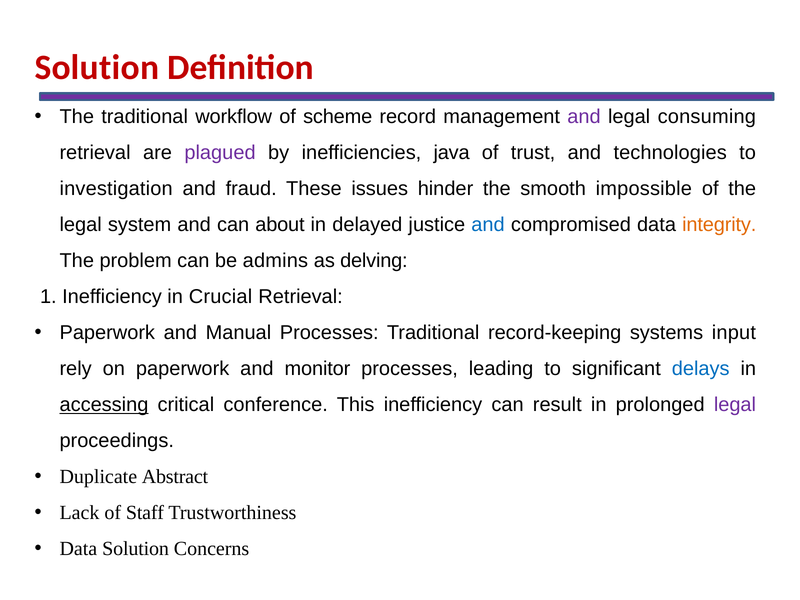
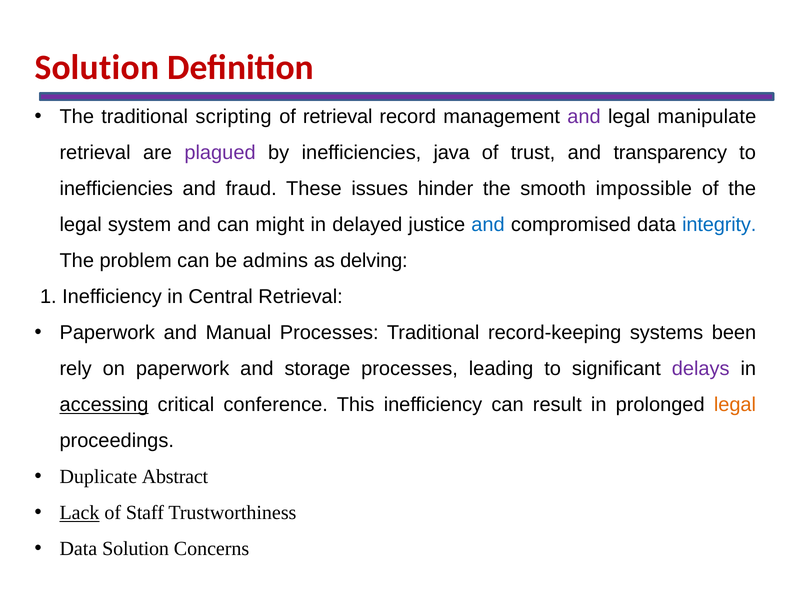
workflow: workflow -> scripting (233, 117)
of scheme: scheme -> retrieval (338, 117)
consuming: consuming -> manipulate (707, 117)
technologies: technologies -> transparency (670, 153)
investigation: investigation -> inefficiencies (116, 189)
about: about -> might (280, 225)
integrity colour: orange -> blue (719, 225)
Crucial: Crucial -> Central (221, 297)
input: input -> been (734, 333)
monitor: monitor -> storage (317, 369)
delays colour: blue -> purple (701, 369)
legal colour: purple -> orange (735, 405)
Lack underline: none -> present (79, 513)
